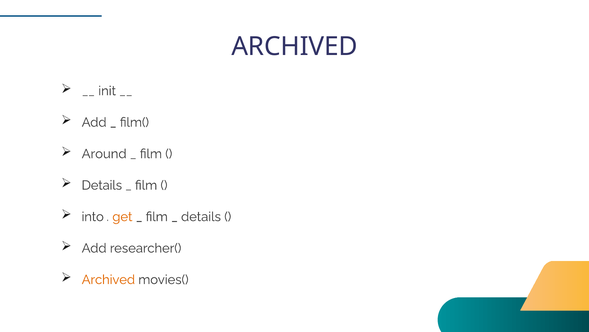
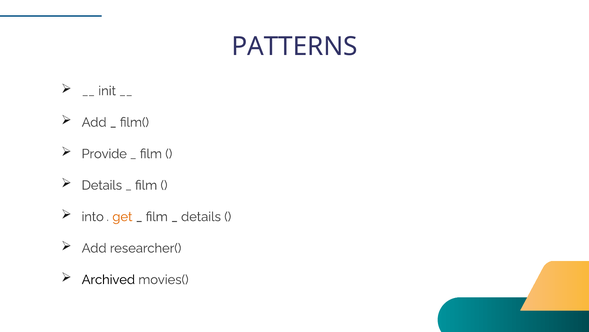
ARCHIVED: ARCHIVED -> PATTERNS (295, 47)
Around: Around -> Provide (104, 154)
Archived colour: orange -> black (108, 279)
